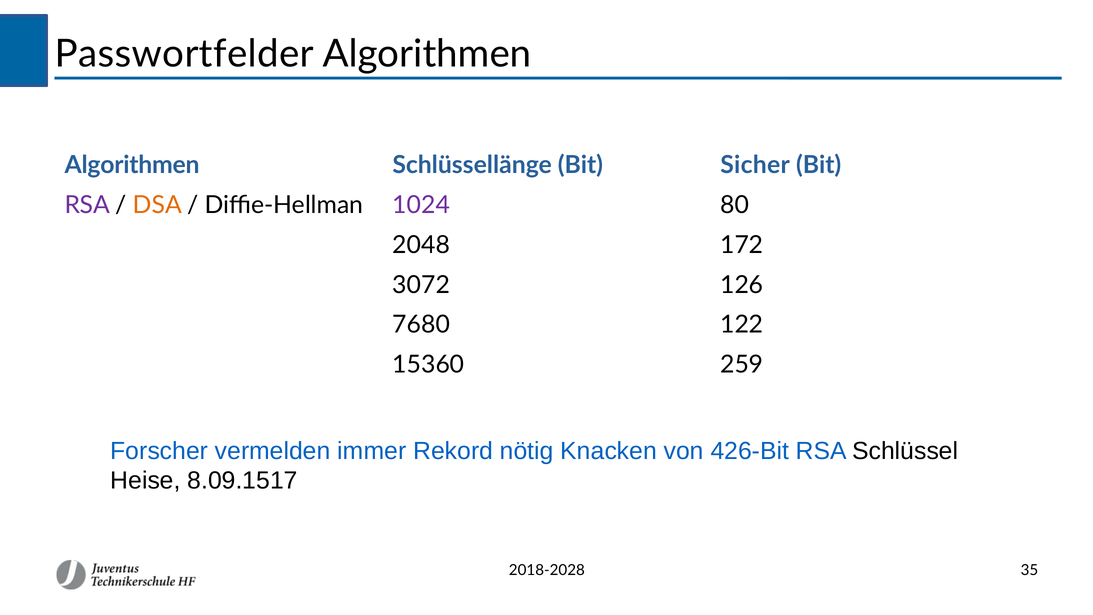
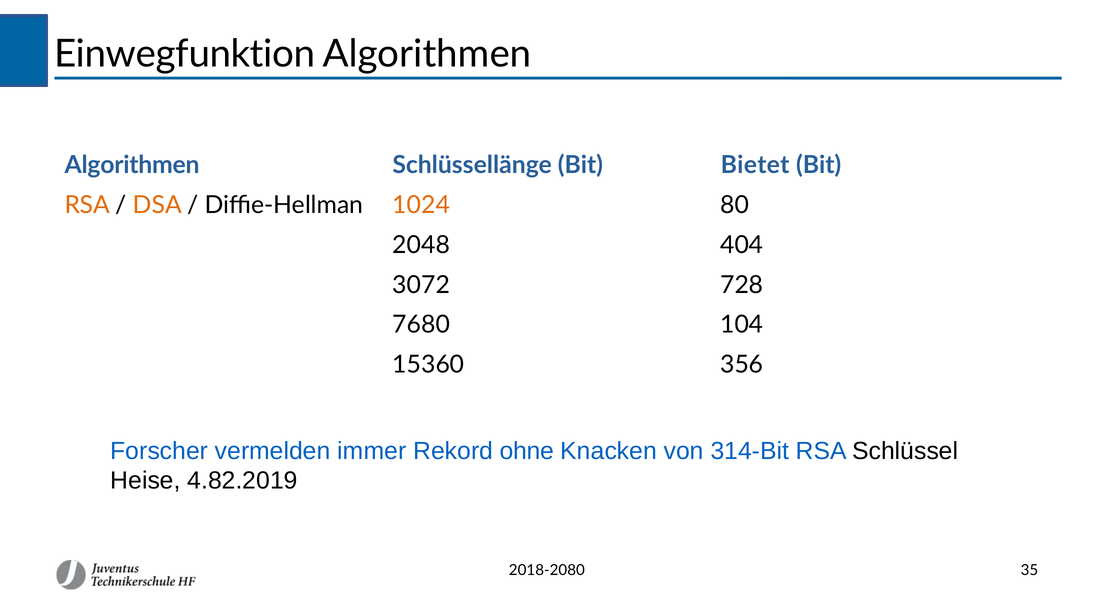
Passwortfelder: Passwortfelder -> Einwegfunktion (185, 54)
Sicher: Sicher -> Bietet (755, 165)
RSA colour: purple -> orange (87, 205)
1024 colour: purple -> orange (421, 205)
172: 172 -> 404 (742, 245)
126: 126 -> 728 (742, 285)
122: 122 -> 104 (742, 325)
259: 259 -> 356 (742, 365)
nötig: nötig -> ohne (527, 451)
426-Bit: 426-Bit -> 314-Bit (750, 451)
8.09.1517: 8.09.1517 -> 4.82.2019 (242, 481)
2018-2028: 2018-2028 -> 2018-2080 (547, 570)
